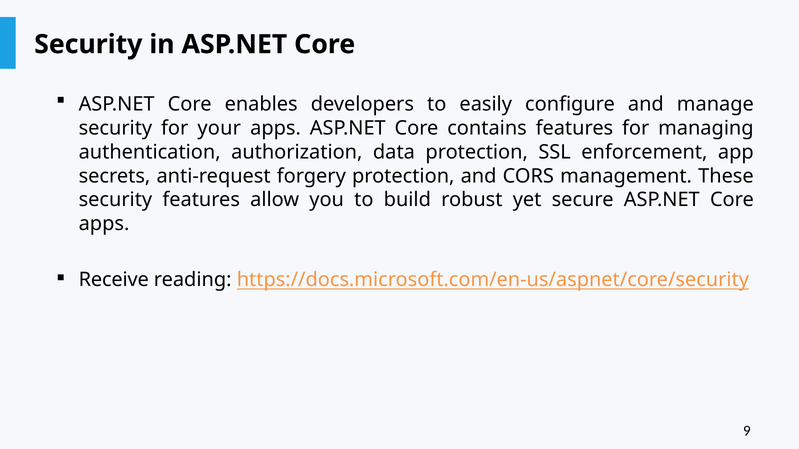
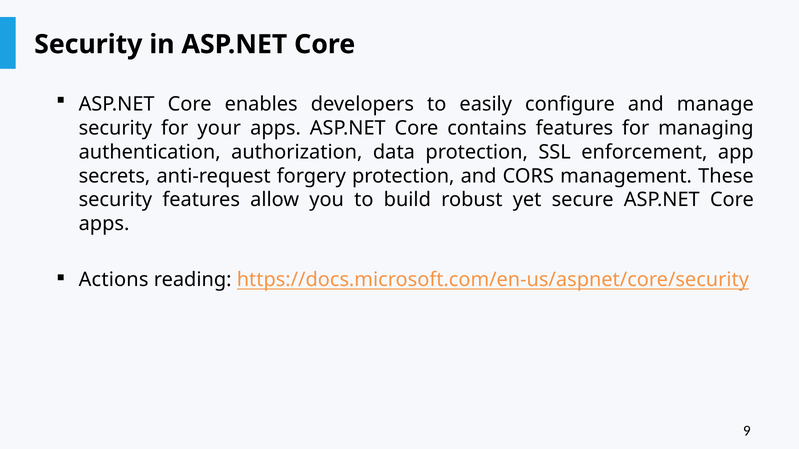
Receive: Receive -> Actions (114, 280)
